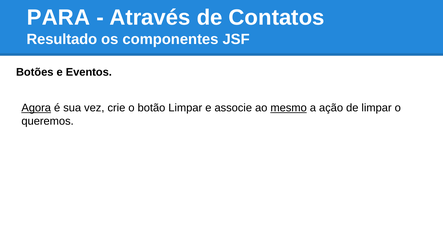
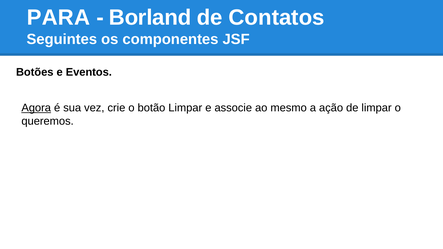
Através: Através -> Borland (150, 18)
Resultado: Resultado -> Seguintes (62, 39)
mesmo underline: present -> none (289, 108)
